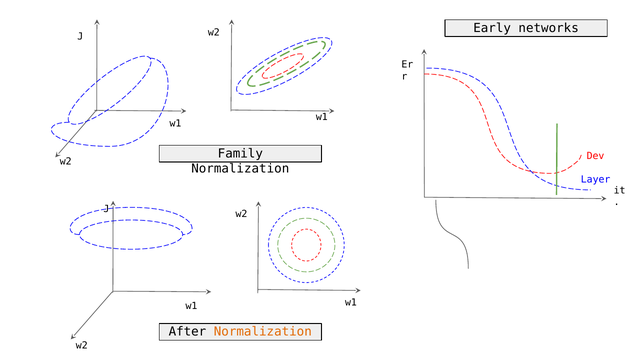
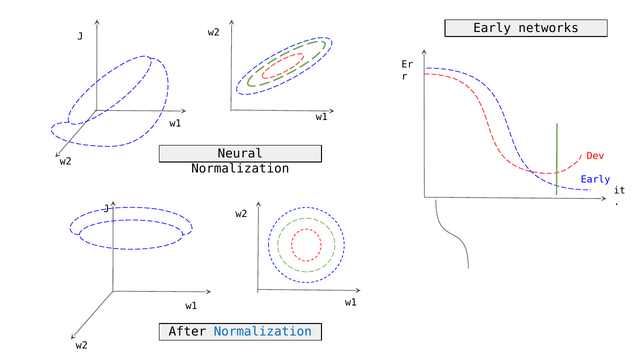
Family: Family -> Neural (240, 154)
Layer: Layer -> Early (596, 180)
Normalization colour: orange -> blue (263, 333)
